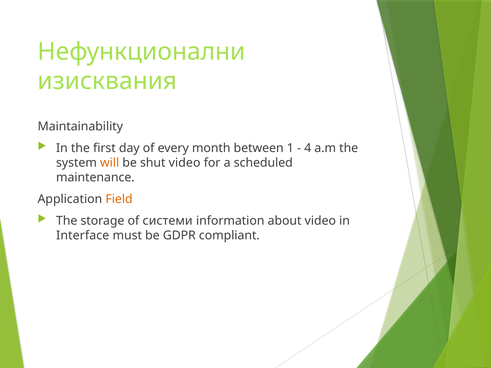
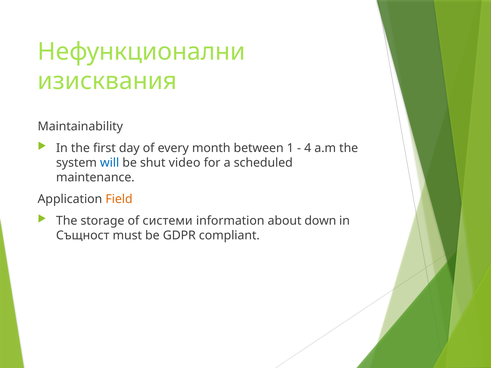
will colour: orange -> blue (110, 163)
about video: video -> down (320, 221)
Interface: Interface -> Същност (83, 236)
